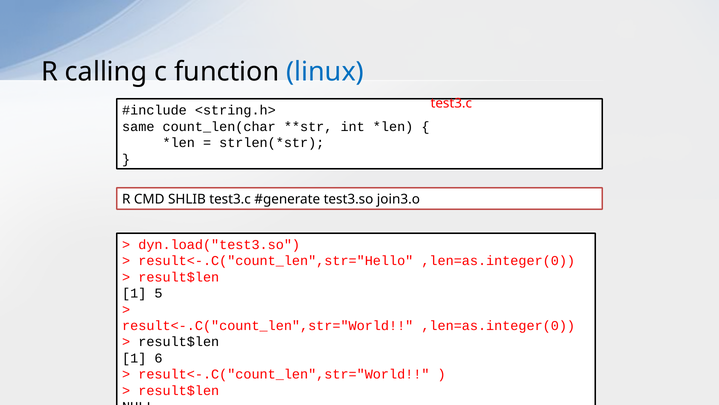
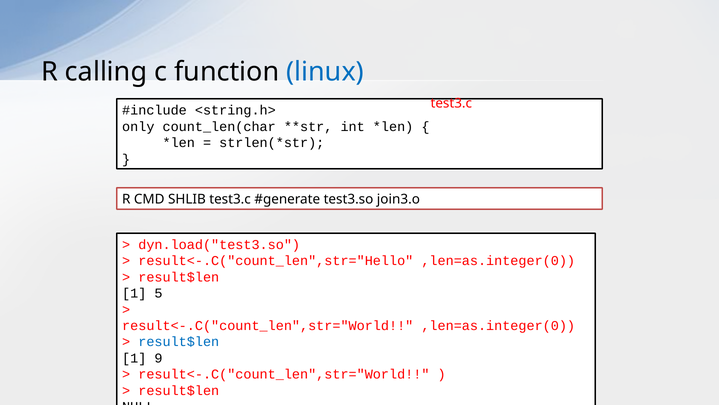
same: same -> only (138, 127)
result$len colour: black -> blue (179, 341)
6: 6 -> 9 (159, 358)
